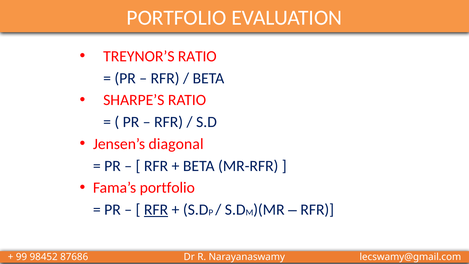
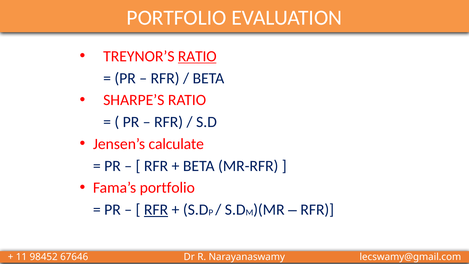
RATIO underline: none -> present (197, 56)
diagonal: diagonal -> calculate (176, 144)
99: 99 -> 11 (21, 257)
87686: 87686 -> 67646 (74, 257)
